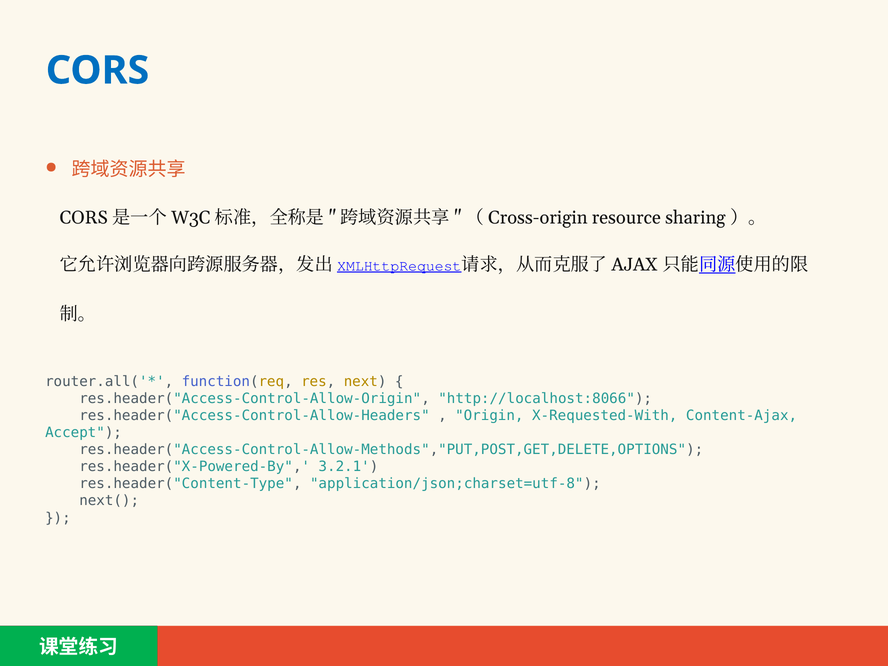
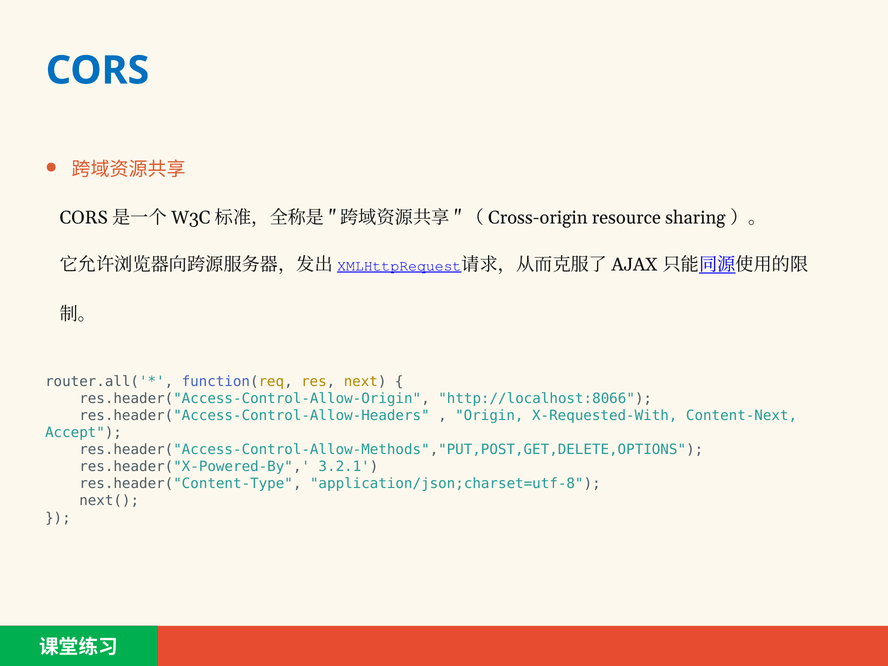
Content-Ajax: Content-Ajax -> Content-Next (742, 415)
